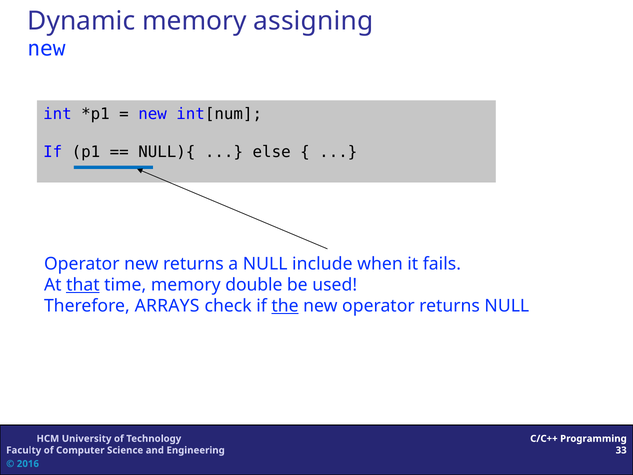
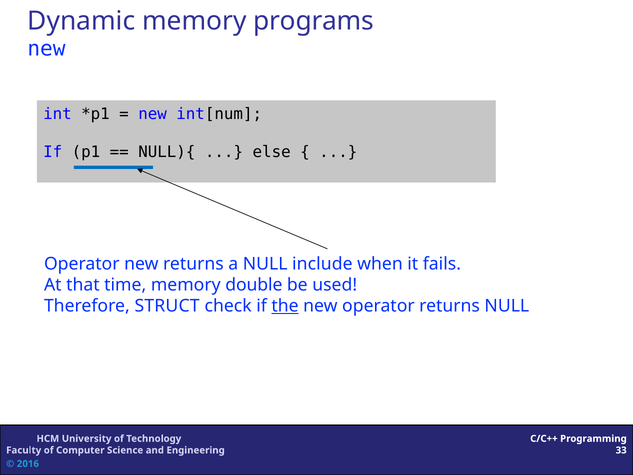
assigning: assigning -> programs (314, 21)
that underline: present -> none (83, 285)
ARRAYS: ARRAYS -> STRUCT (167, 306)
